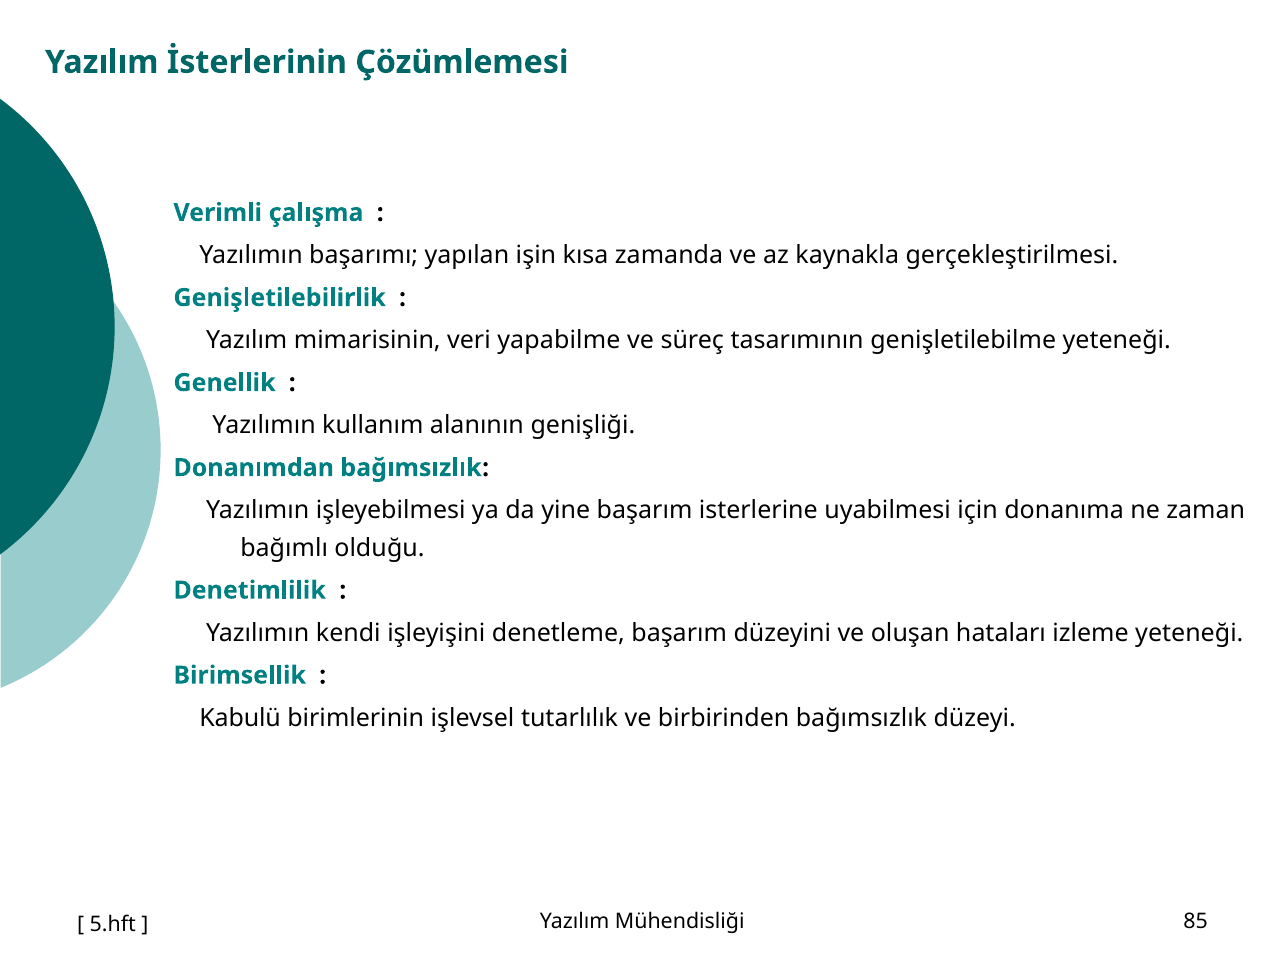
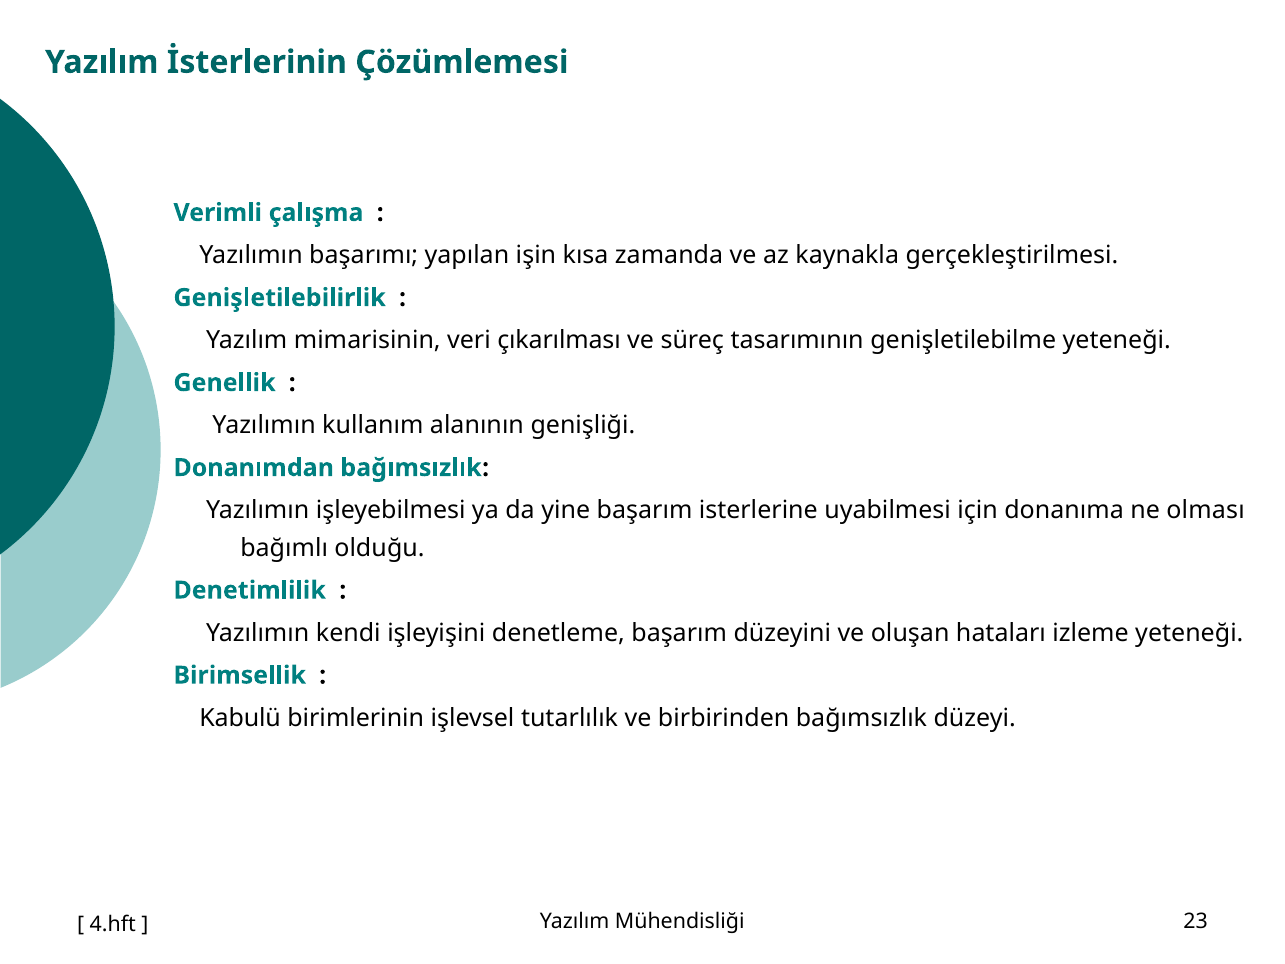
yapabilme: yapabilme -> çıkarılması (559, 340)
zaman: zaman -> olması (1206, 510)
85: 85 -> 23 (1196, 921)
5.hft: 5.hft -> 4.hft (113, 925)
